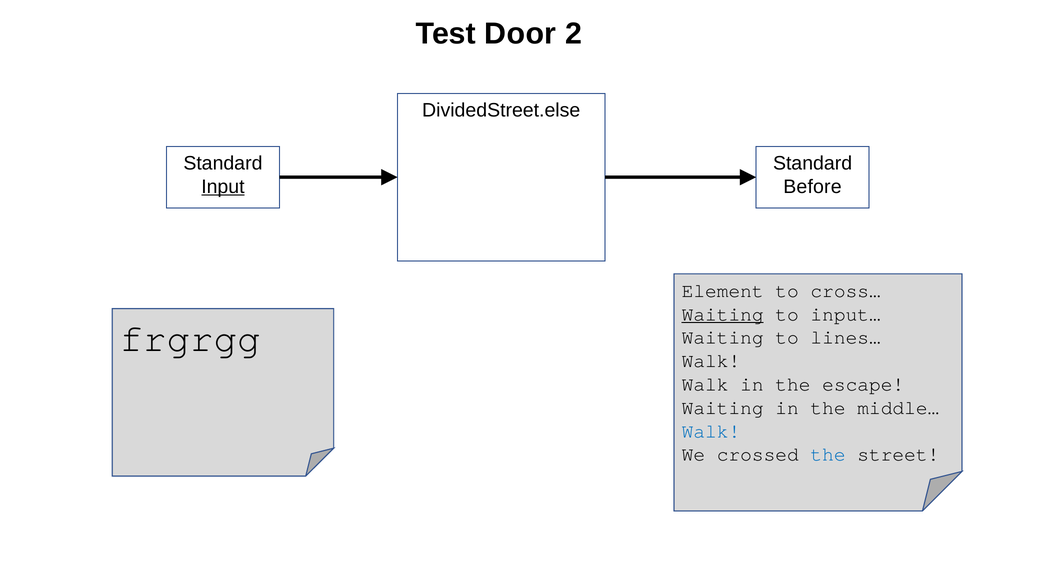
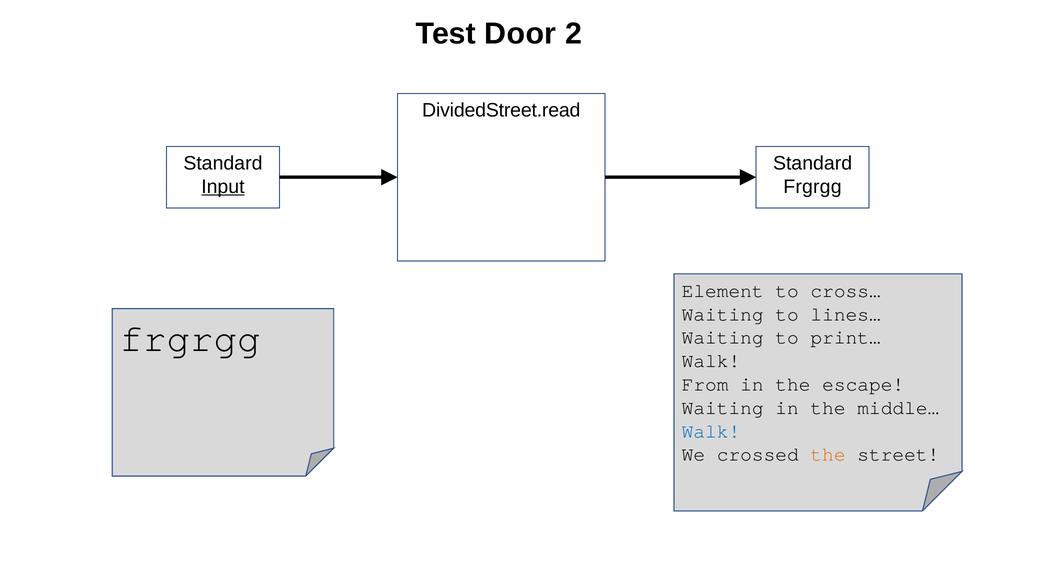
DividedStreet.else: DividedStreet.else -> DividedStreet.read (501, 110)
Before: Before -> Frgrgg (812, 187)
Waiting underline: present -> none (723, 314)
input…: input… -> lines… (846, 314)
lines…: lines… -> print… (846, 338)
Walk: Walk -> From (705, 385)
the colour: blue -> orange (828, 455)
